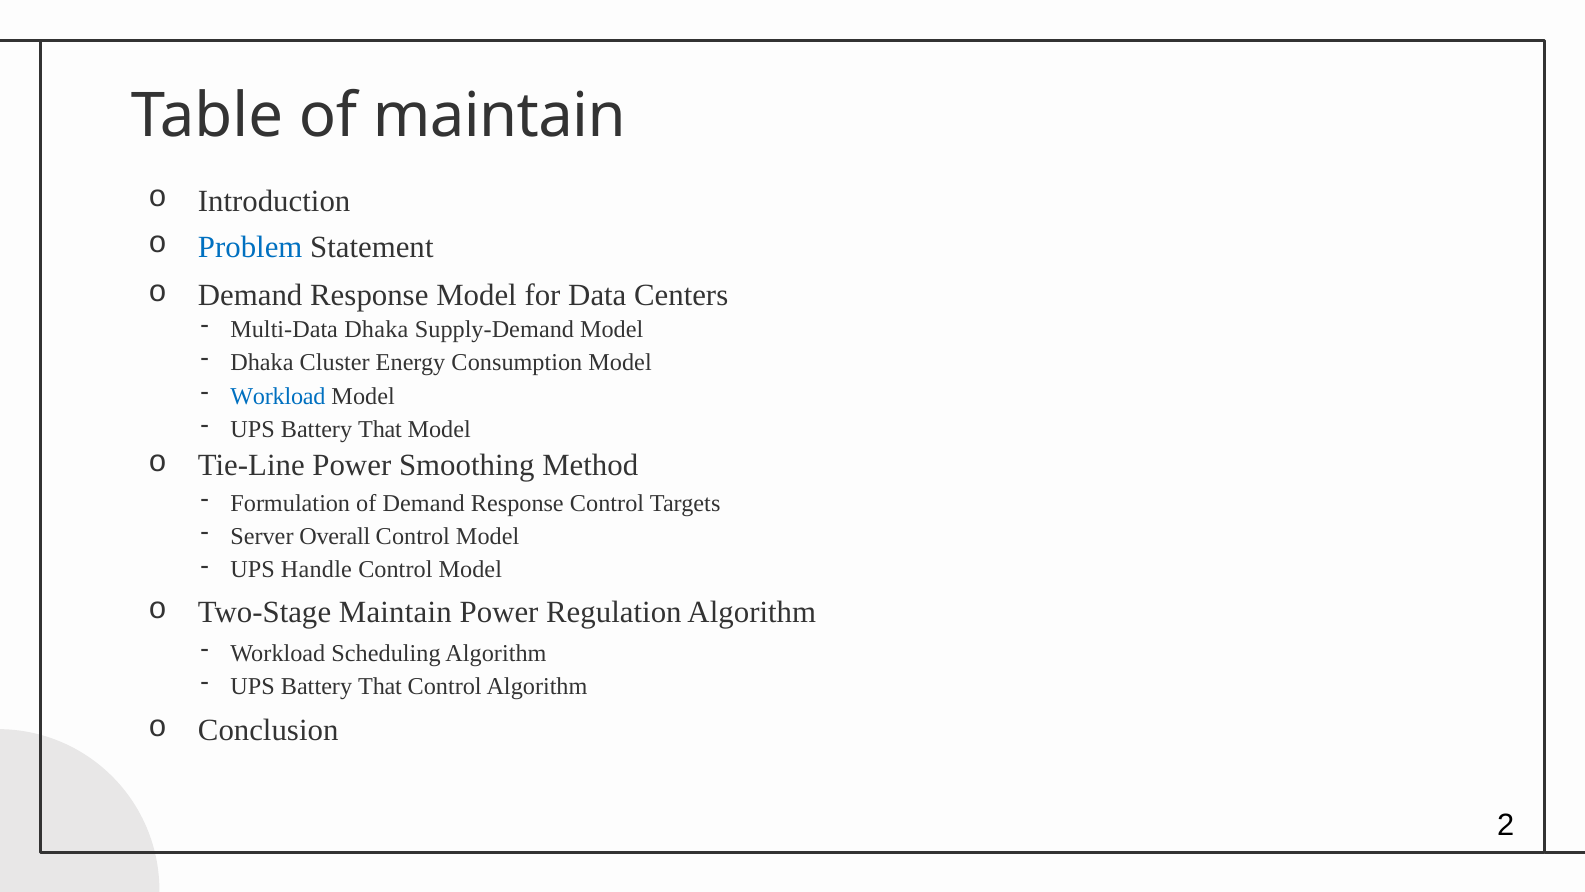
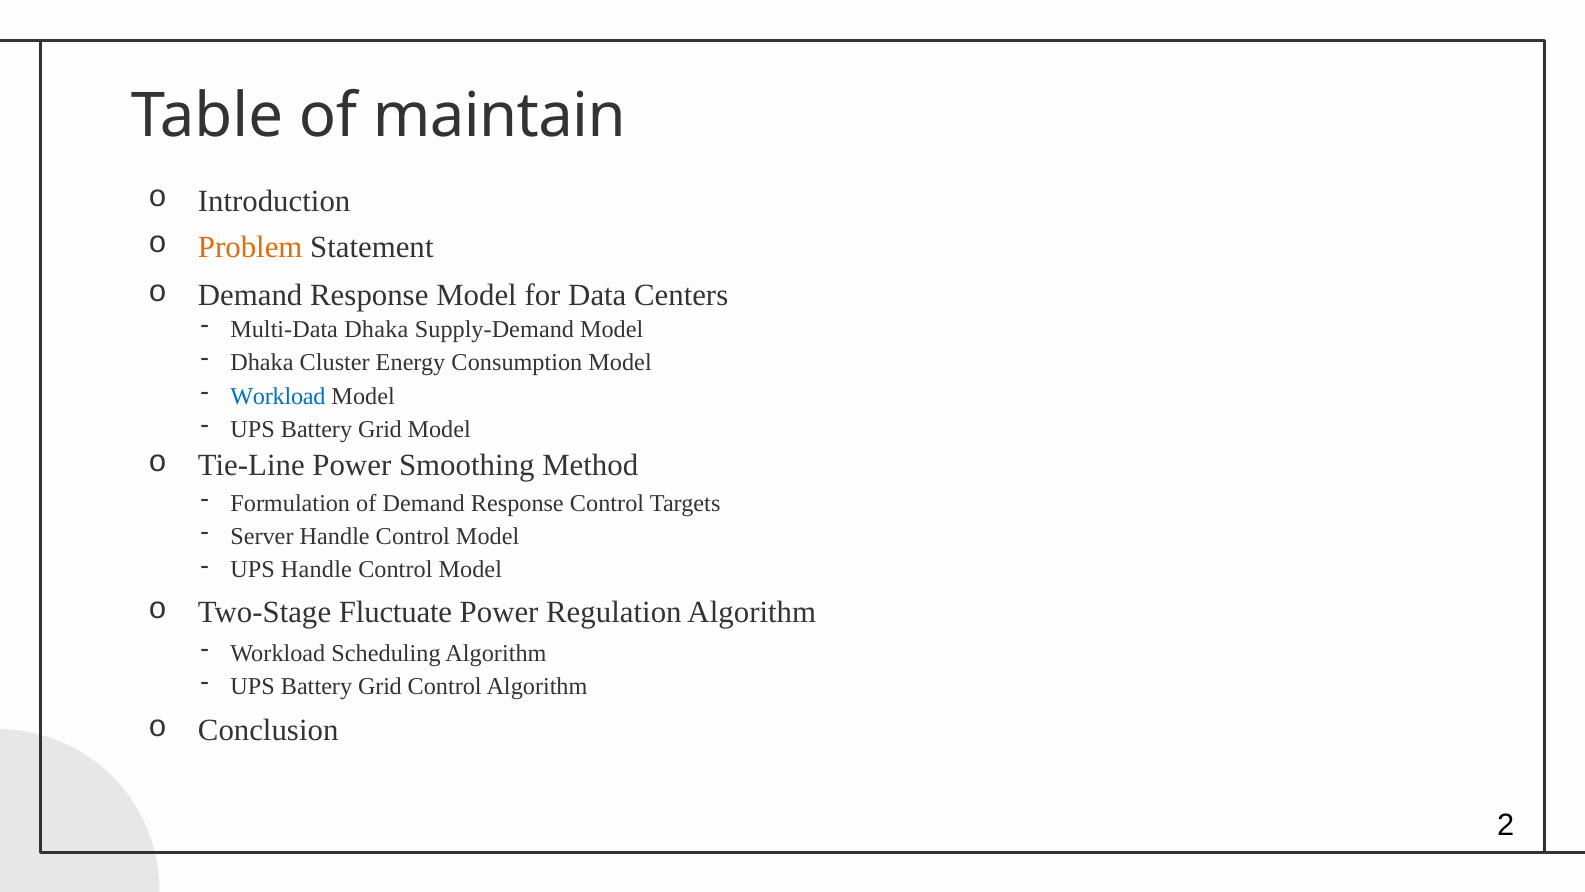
Problem colour: blue -> orange (250, 247)
That: That -> Grid (380, 429)
Server Overall: Overall -> Handle (335, 536)
Two-Stage Maintain: Maintain -> Fluctuate (396, 612)
That: That -> Grid (380, 686)
